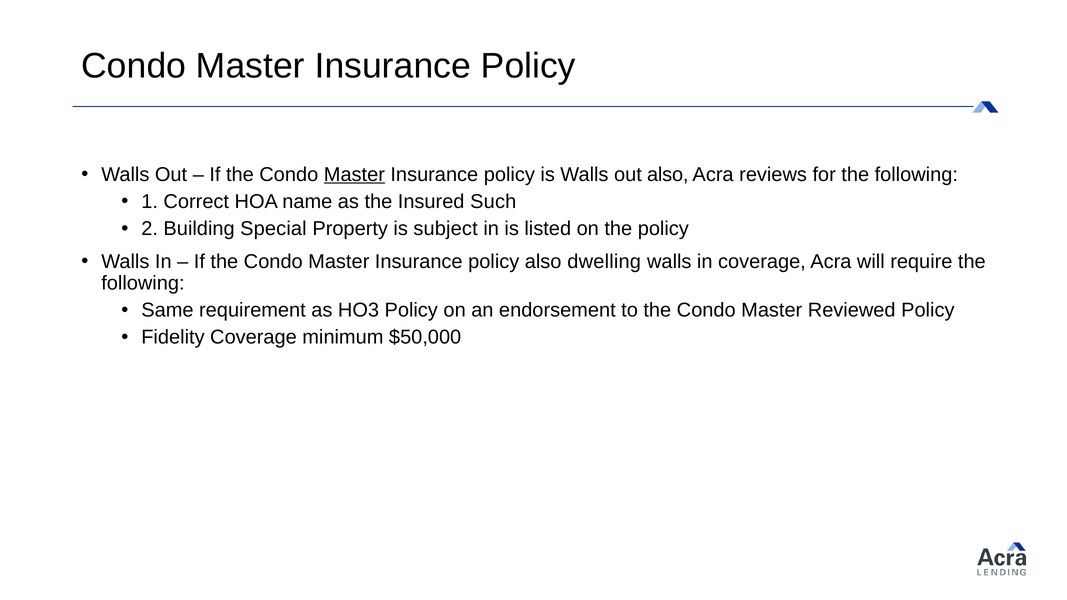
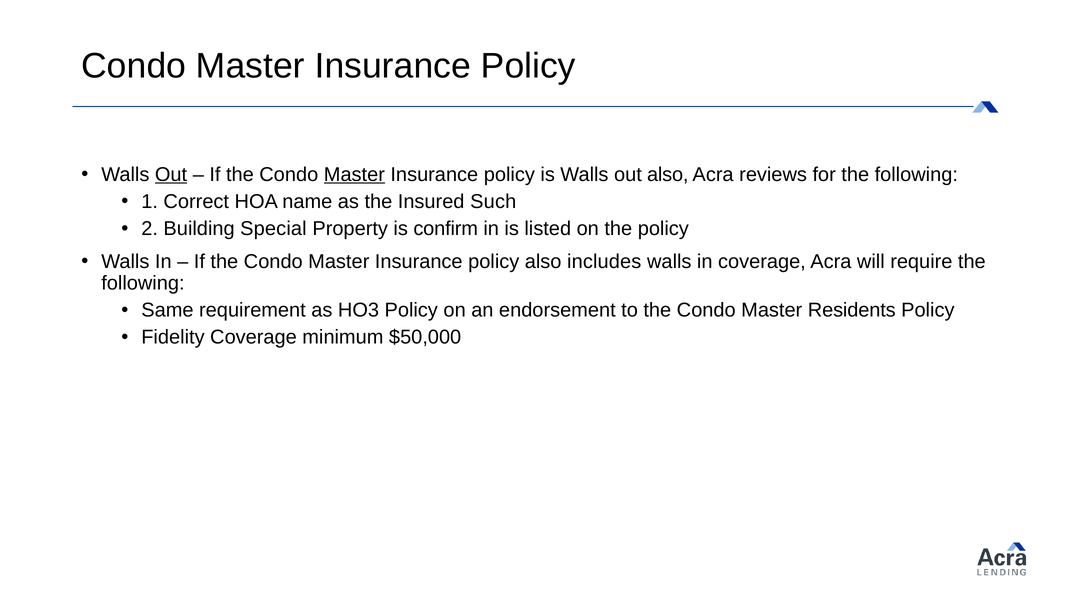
Out underline: none -> present (171, 174)
subject: subject -> confirm (446, 229)
dwelling: dwelling -> includes (604, 262)
Reviewed: Reviewed -> Residents (852, 310)
